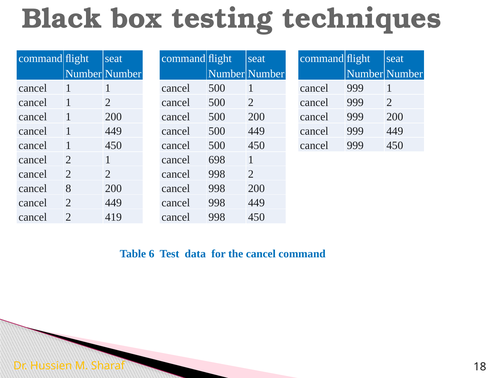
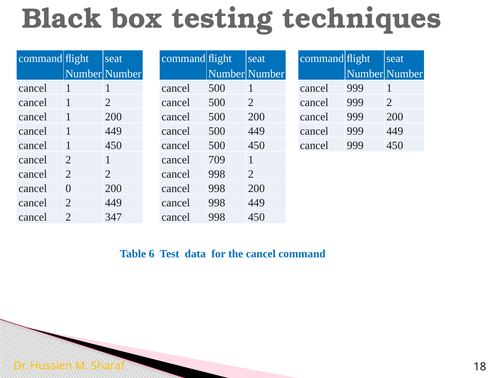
698: 698 -> 709 (217, 160)
8: 8 -> 0 (68, 188)
419: 419 -> 347 (113, 217)
